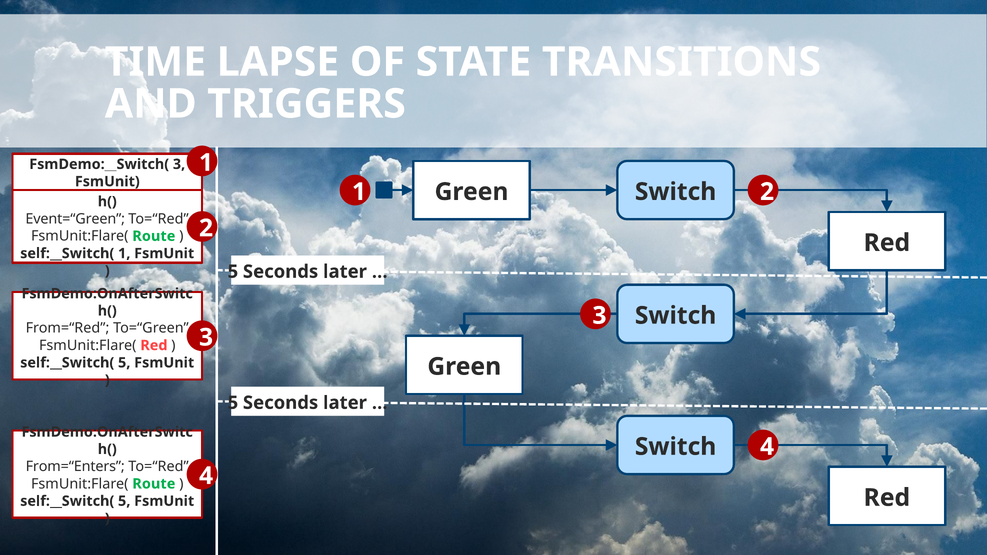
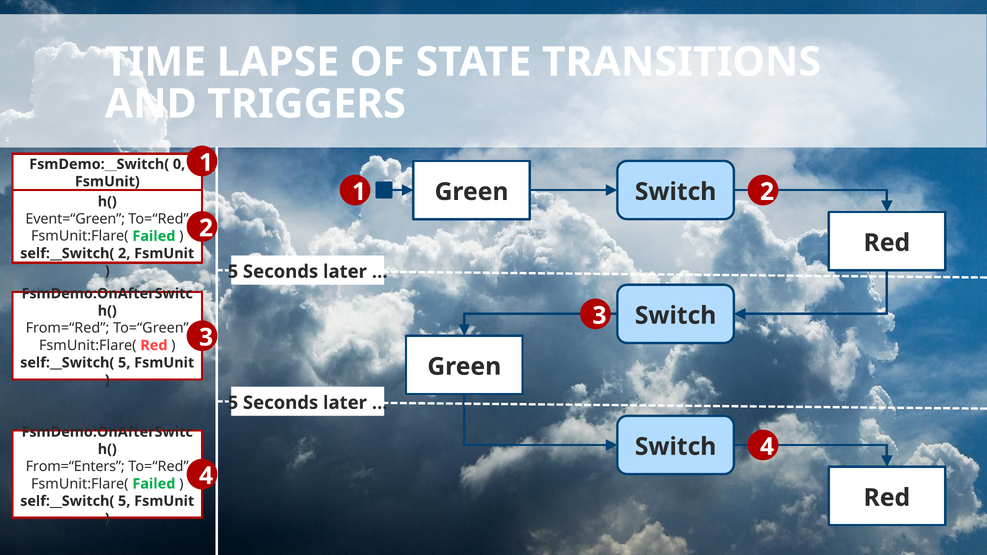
FsmDemo:__Switch( 3: 3 -> 0 (179, 164)
Route: Route -> Failed (154, 236)
self:__Switch( 1: 1 -> 2 (124, 253)
Route: Route -> Failed (154, 484)
